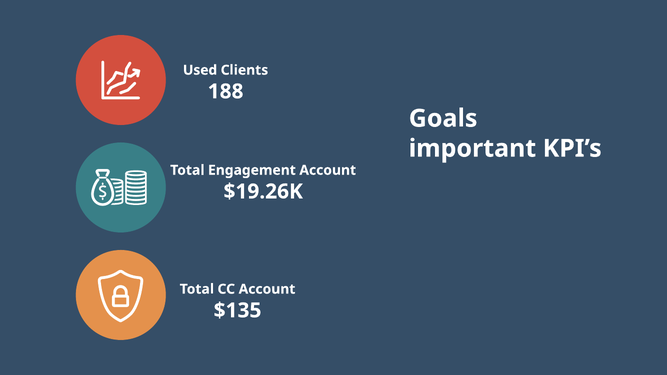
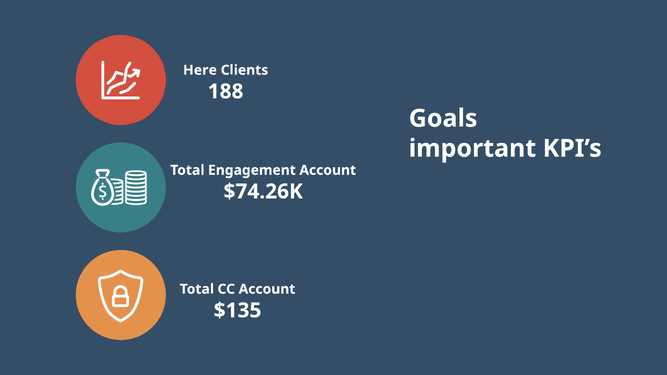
Used: Used -> Here (200, 70)
$19.26K: $19.26K -> $74.26K (263, 192)
